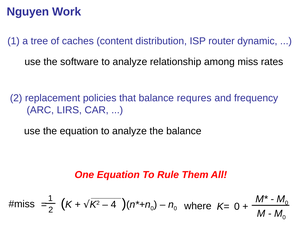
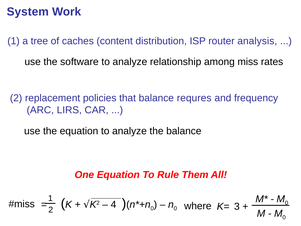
Nguyen: Nguyen -> System (28, 12)
dynamic: dynamic -> analysis (257, 41)
K= 0: 0 -> 3 (237, 206)
